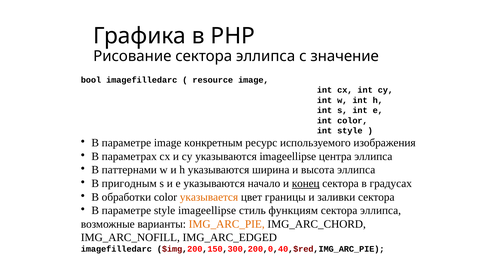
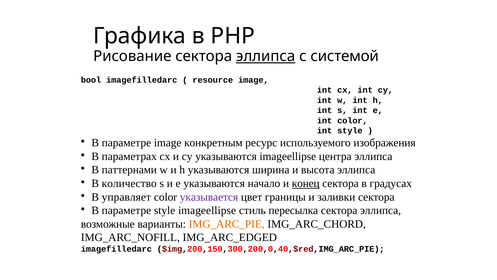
эллипса underline: none -> present (266, 56)
значение: значение -> системой (345, 56)
пригодным: пригодным -> количество (129, 183)
обработки: обработки -> управляет (126, 197)
указывается colour: orange -> purple (209, 197)
функциям: функциям -> пересылка (293, 210)
